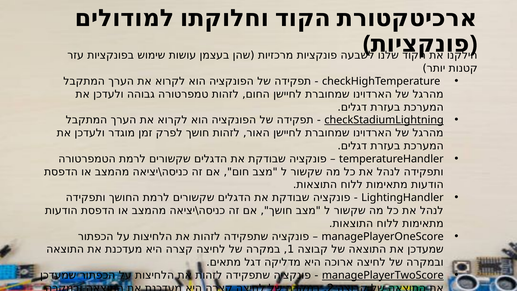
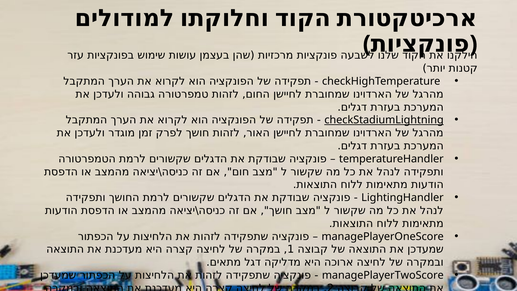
managePlayerTwoScore underline: present -> none (383, 275)
